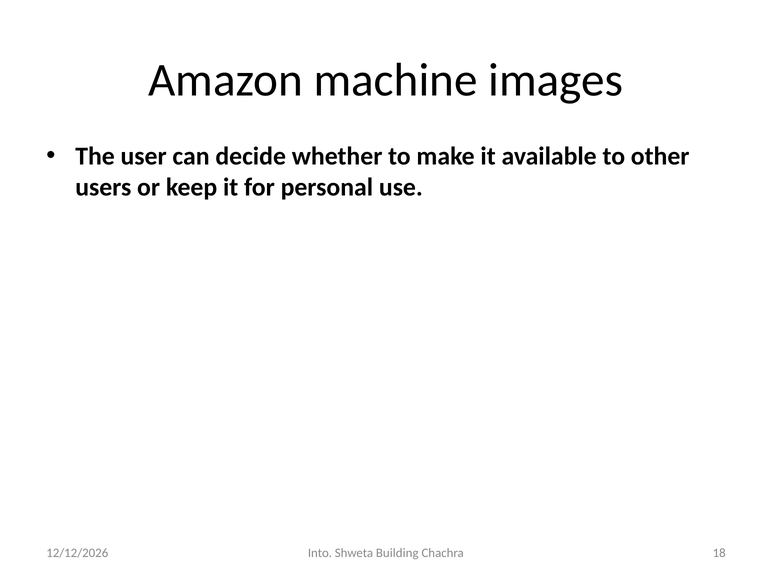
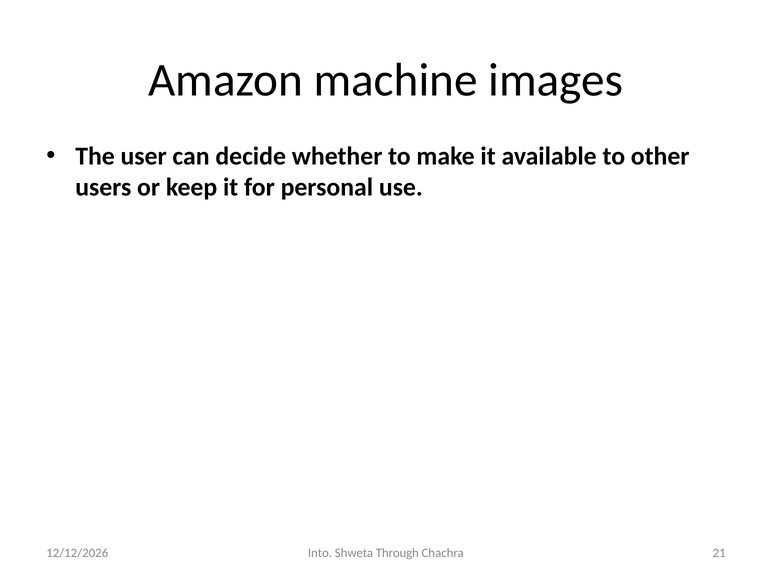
Building: Building -> Through (397, 553)
18: 18 -> 21 (719, 553)
